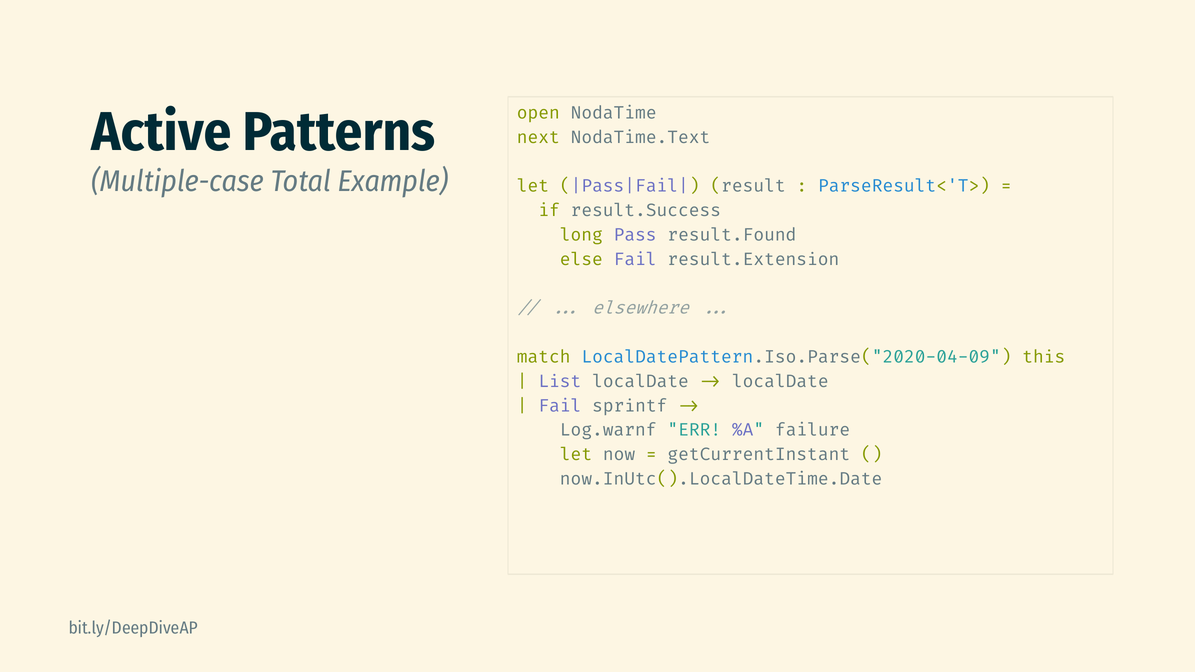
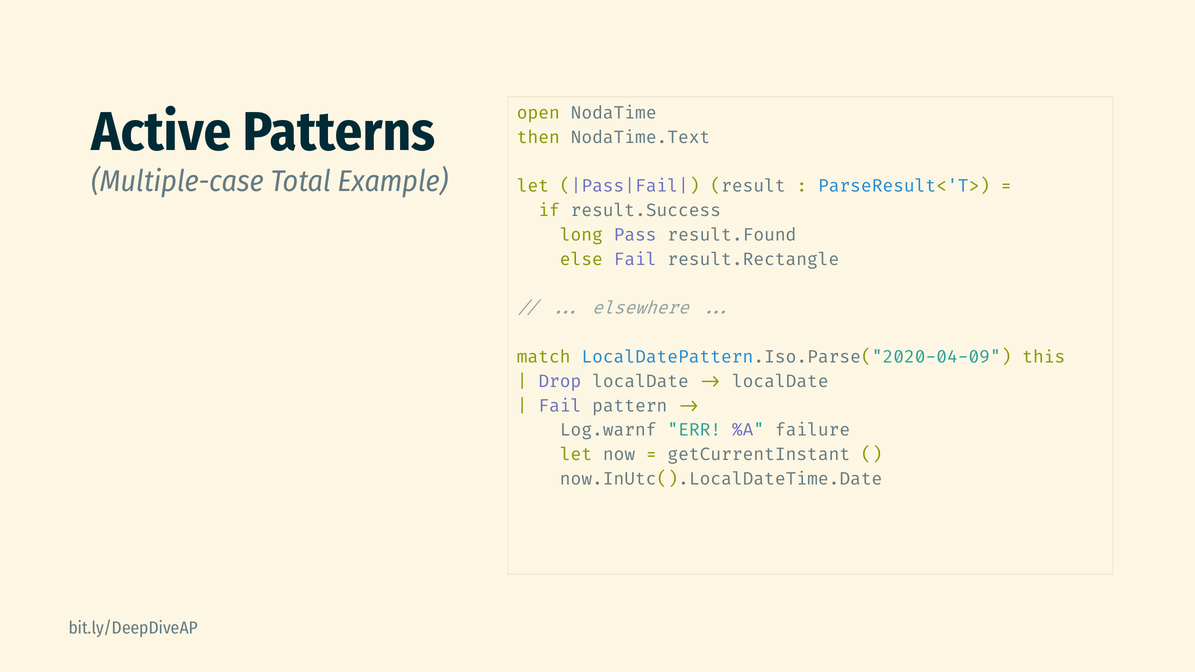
next: next -> then (538, 137)
result.Extension: result.Extension -> result.Rectangle (753, 259)
List: List -> Drop (560, 381)
sprintf: sprintf -> pattern (630, 406)
